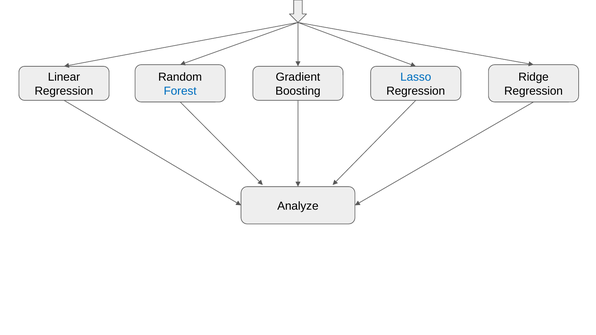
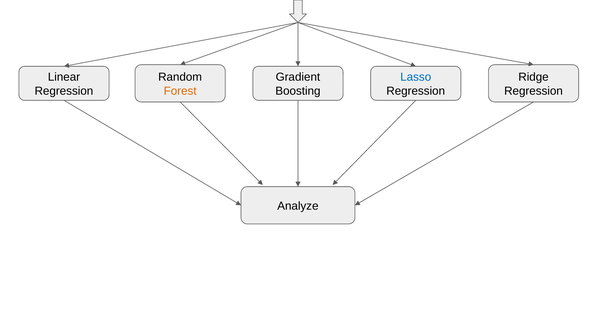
Forest colour: blue -> orange (180, 91)
